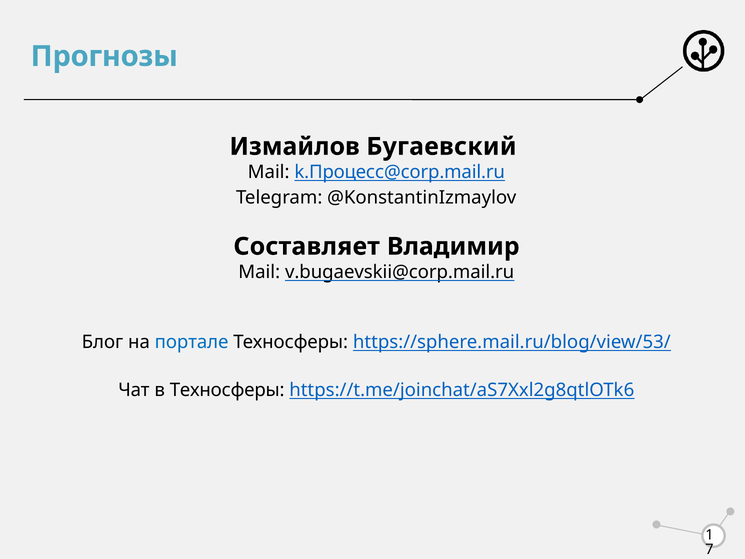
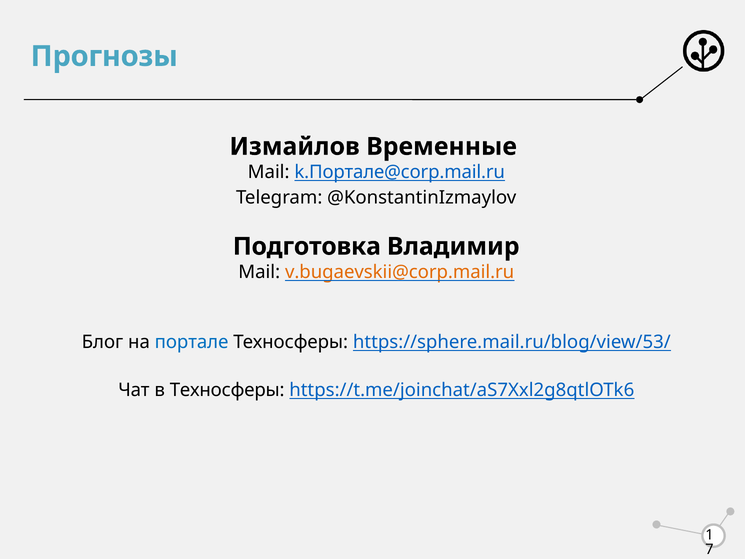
Бугаевский: Бугаевский -> Временные (442, 147)
k.Процесс@corp.mail.ru: k.Процесс@corp.mail.ru -> k.Портале@corp.mail.ru (400, 172)
Составляет: Составляет -> Подготовка (307, 246)
v.bugaevskii@corp.mail.ru colour: black -> orange (400, 272)
